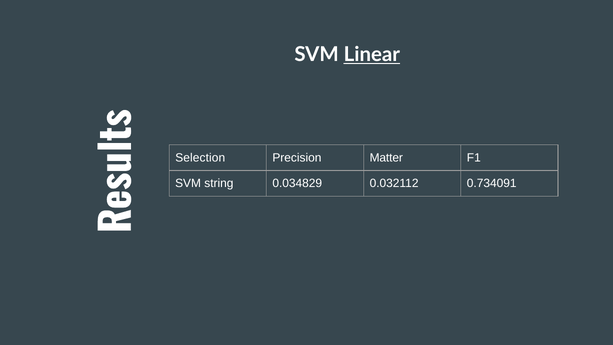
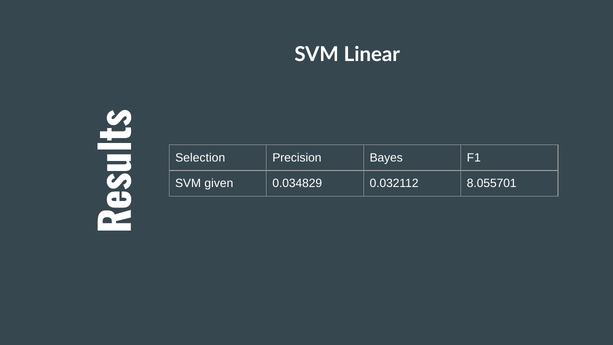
Linear underline: present -> none (372, 55)
Matter: Matter -> Bayes (386, 158)
string: string -> given (219, 183)
0.734091: 0.734091 -> 8.055701 (492, 183)
